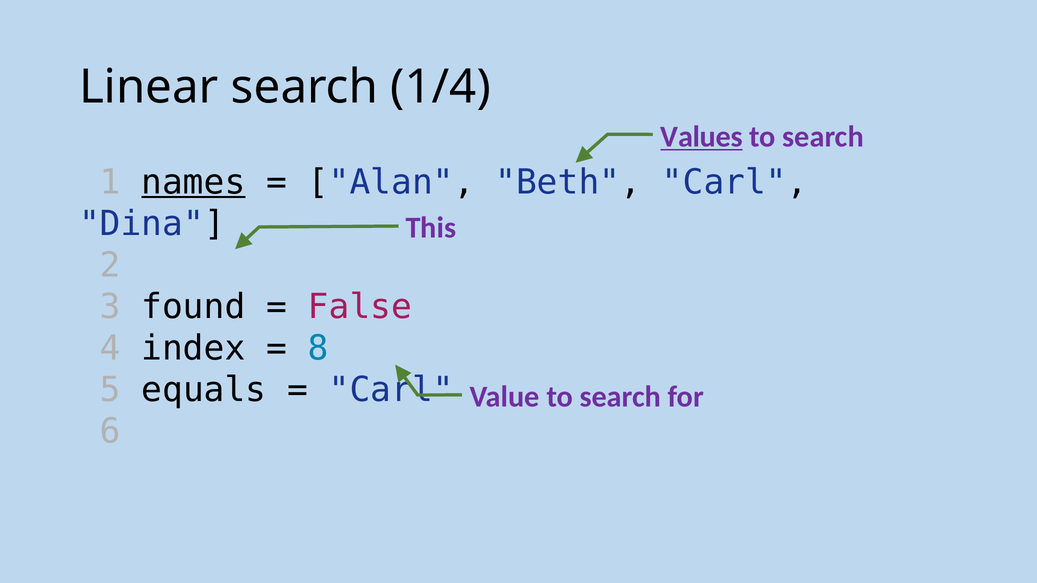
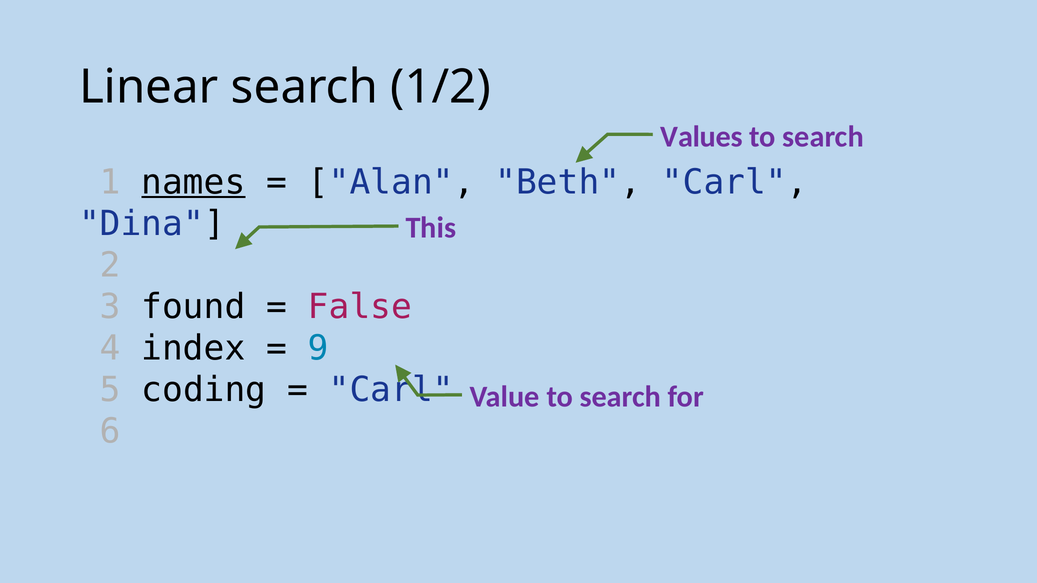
1/4: 1/4 -> 1/2 (441, 87)
Values underline: present -> none (702, 137)
8: 8 -> 9 (318, 348)
equals: equals -> coding (204, 390)
